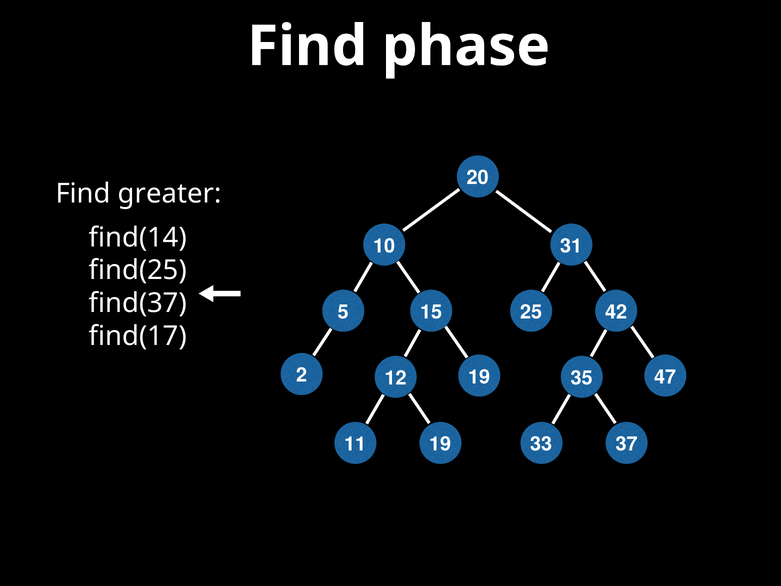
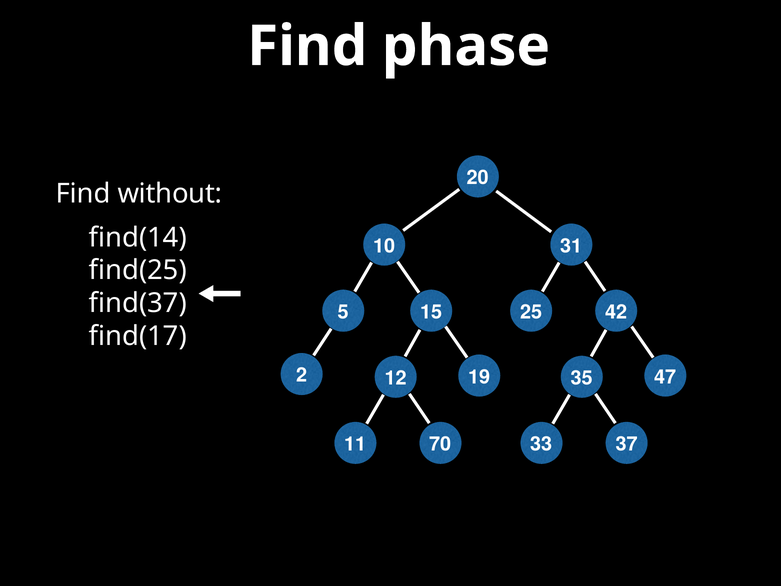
greater: greater -> without (170, 194)
11 19: 19 -> 70 (440, 444)
